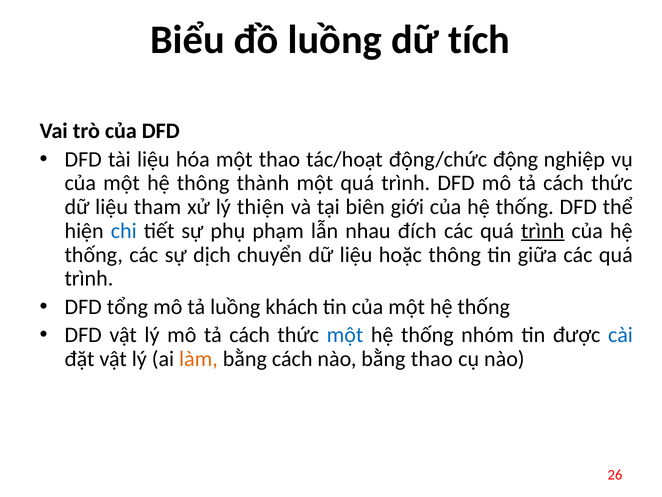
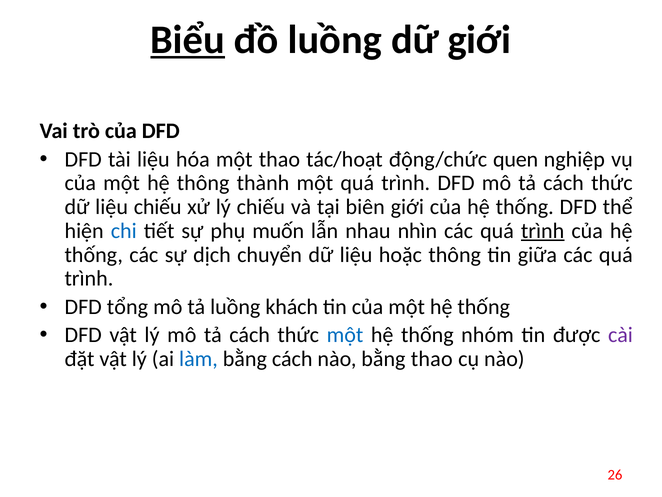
Biểu underline: none -> present (188, 40)
dữ tích: tích -> giới (479, 40)
động: động -> quen (516, 159)
liệu tham: tham -> chiếu (158, 207)
lý thiện: thiện -> chiếu (261, 207)
phạm: phạm -> muốn (278, 231)
đích: đích -> nhìn (417, 231)
cài colour: blue -> purple (620, 335)
làm colour: orange -> blue (198, 359)
